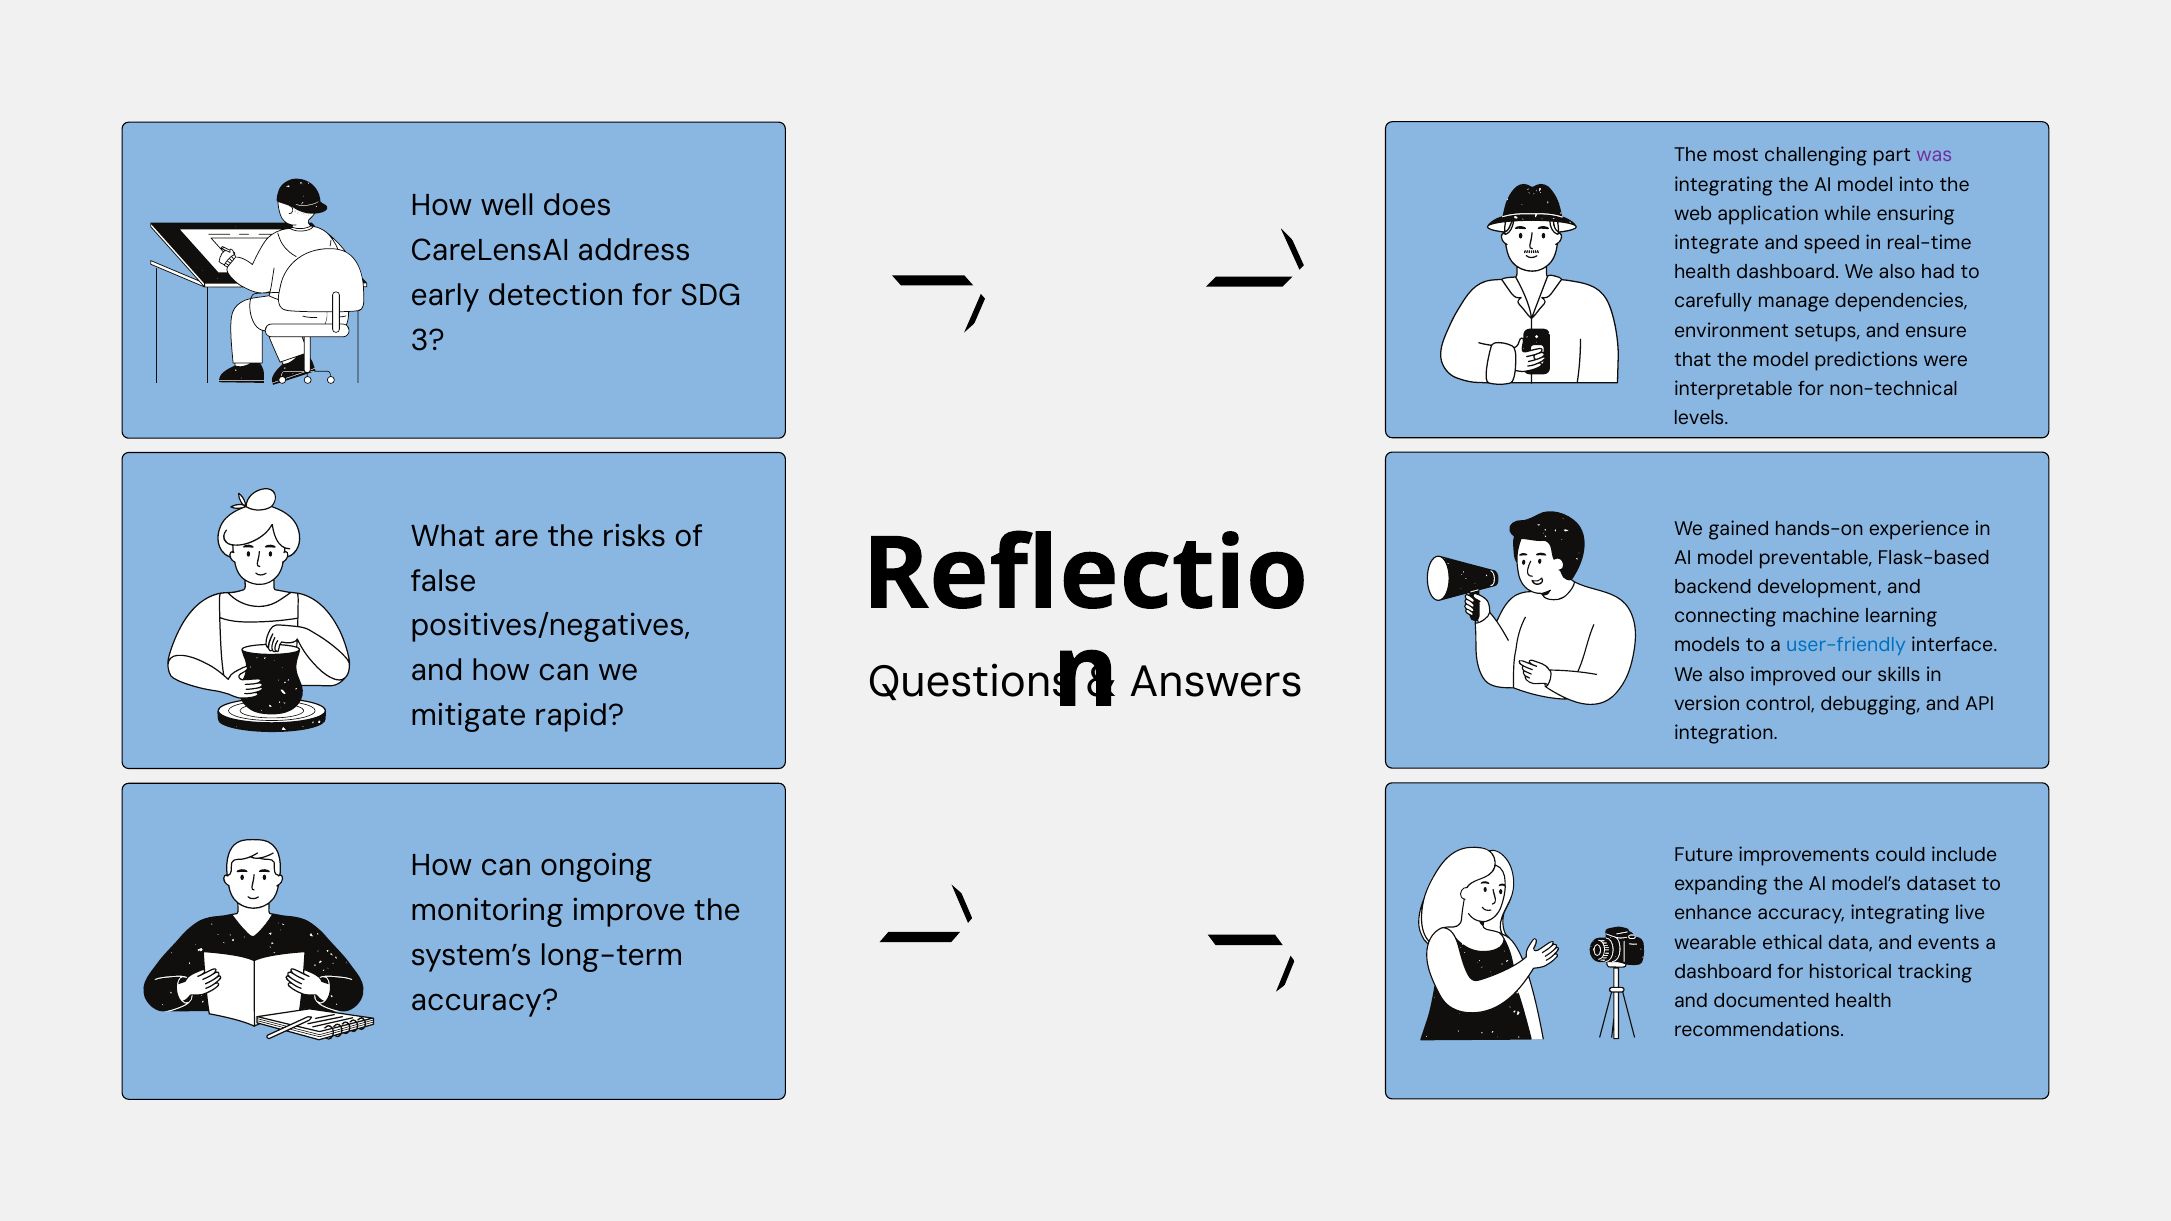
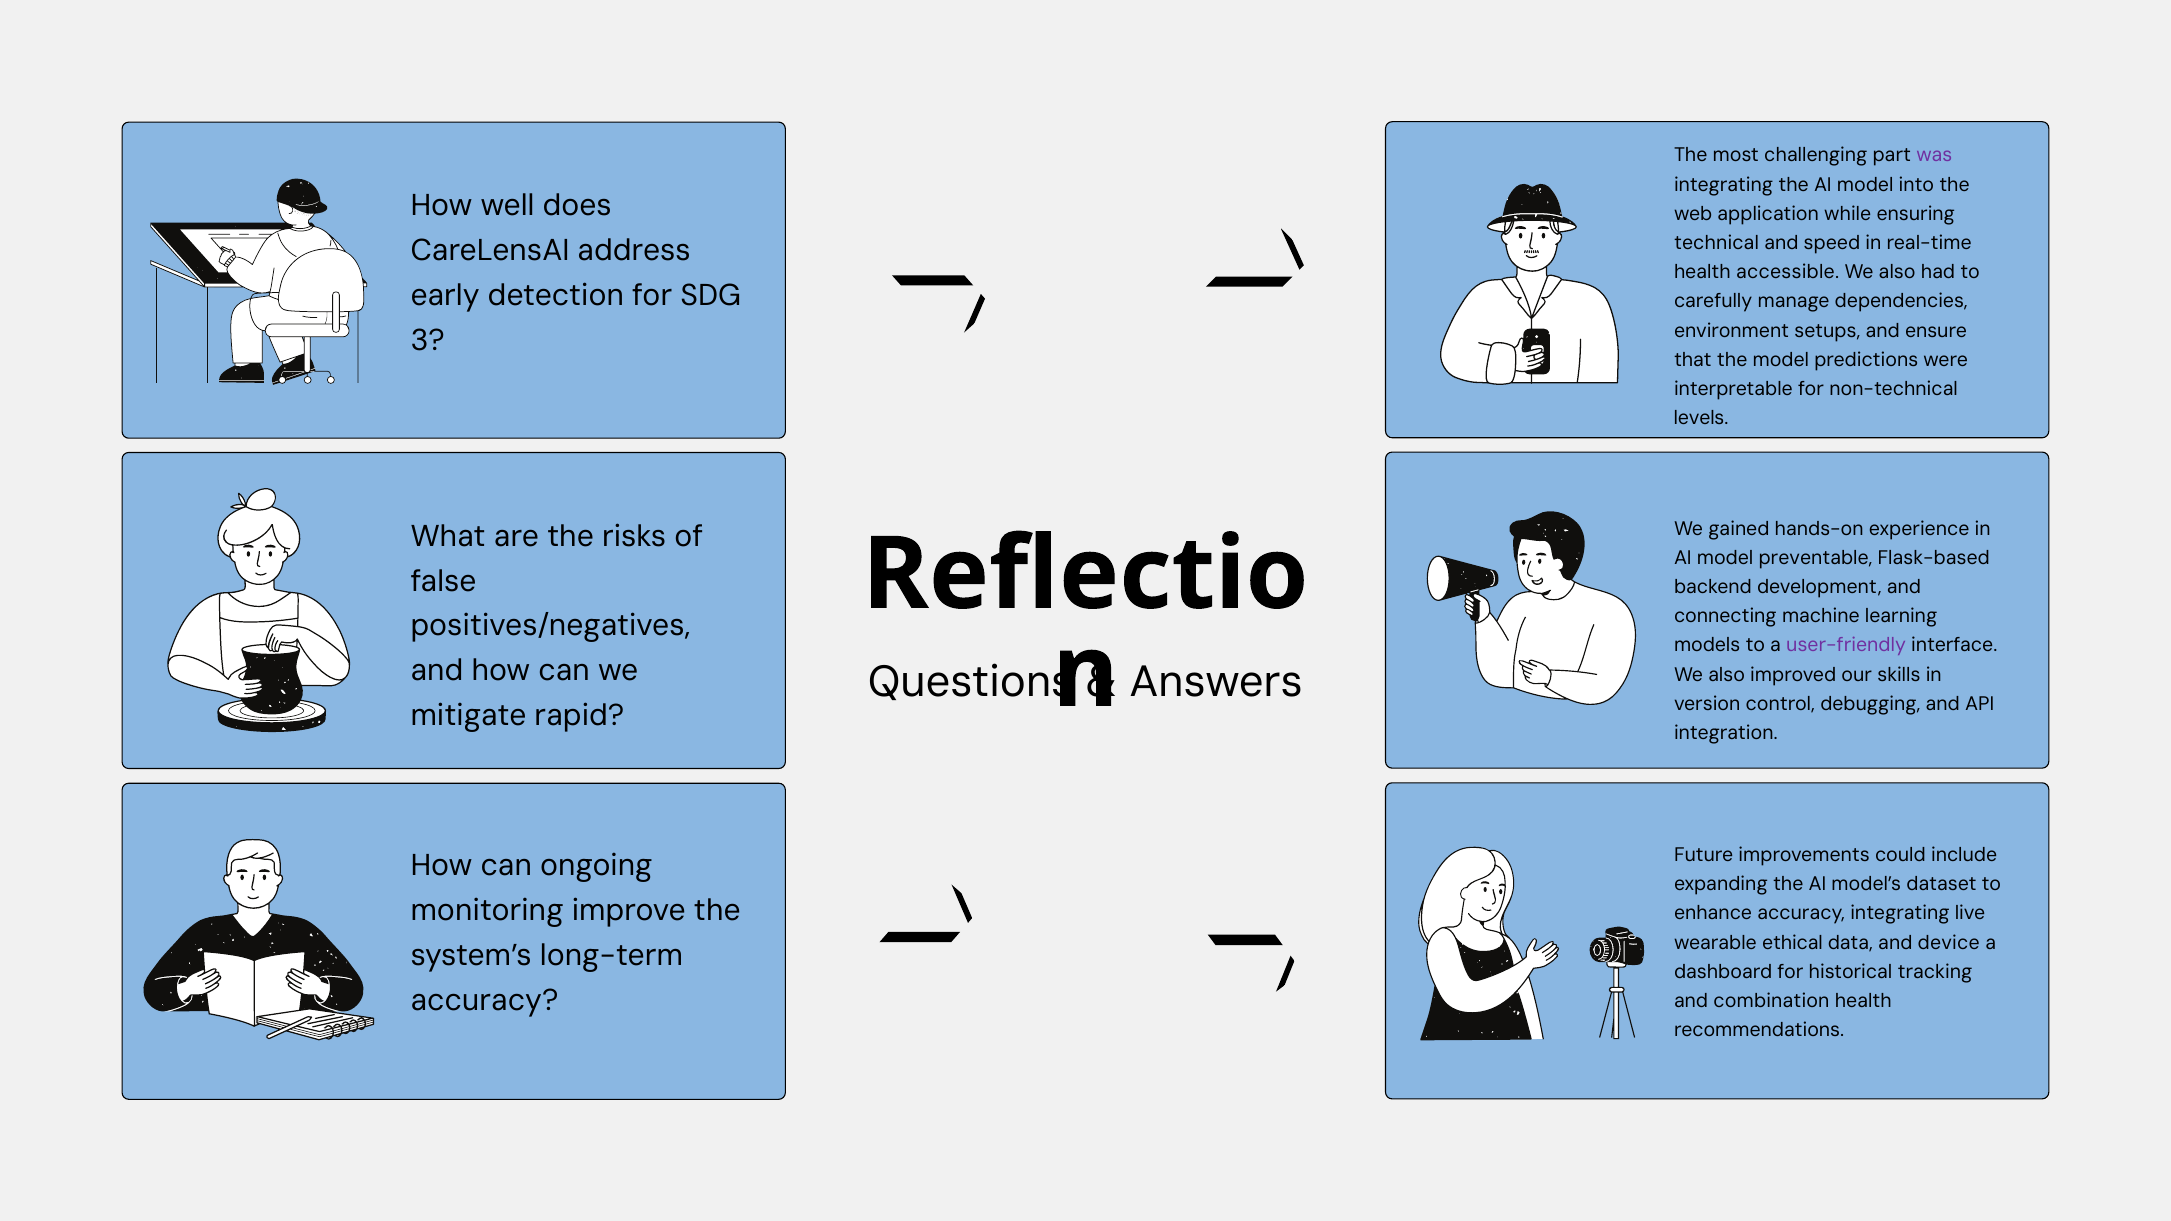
integrate: integrate -> technical (1717, 243)
health dashboard: dashboard -> accessible (1788, 272)
user-friendly colour: blue -> purple (1846, 645)
events: events -> device (1949, 943)
documented: documented -> combination (1771, 1001)
